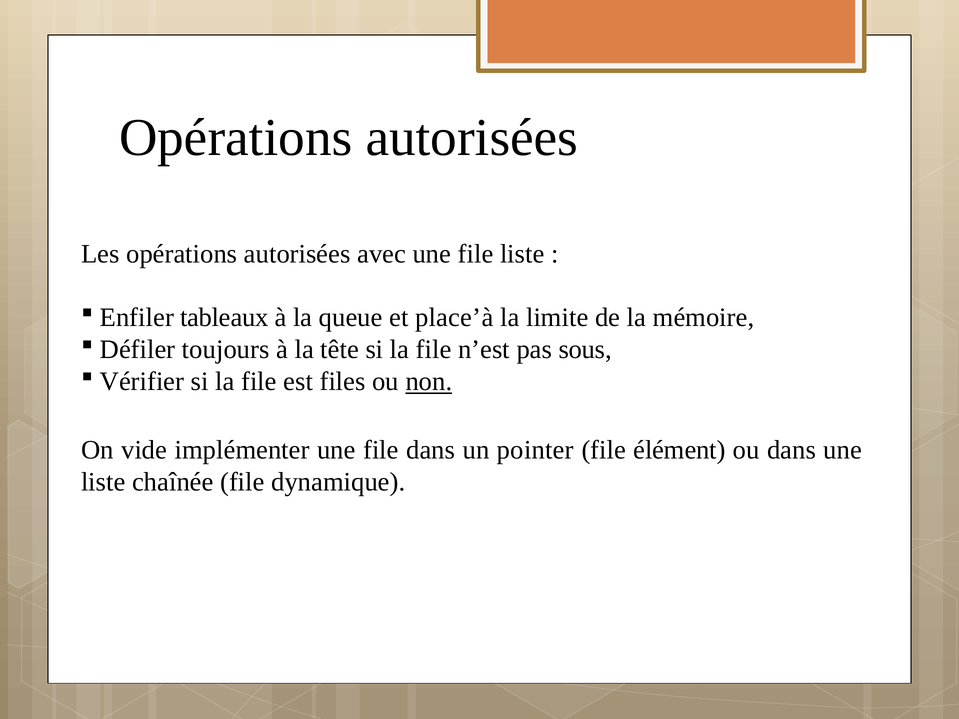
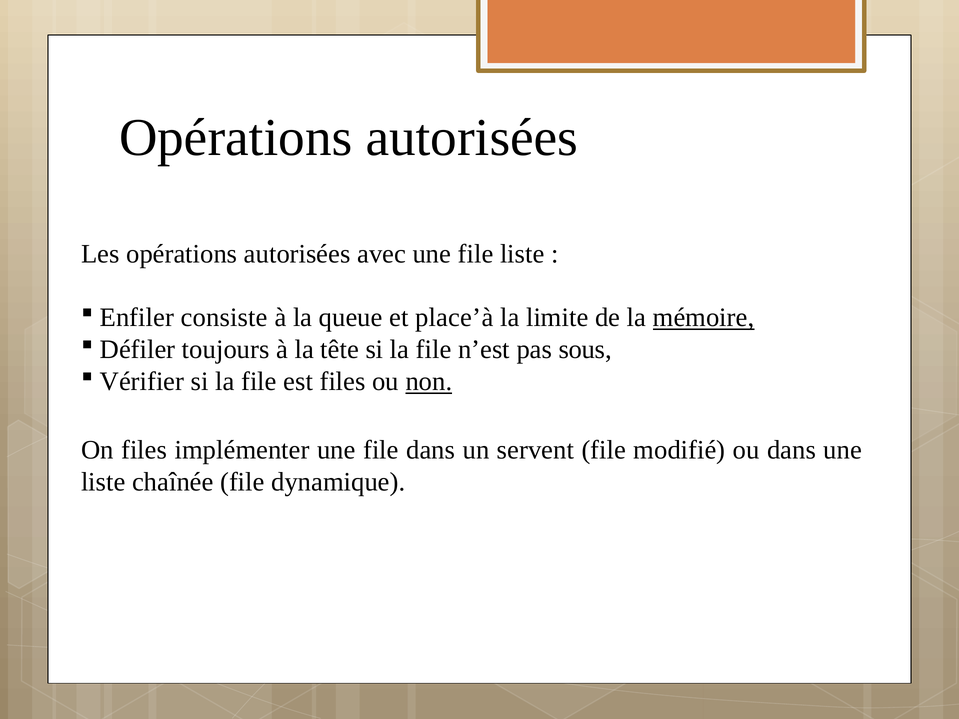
tableaux: tableaux -> consiste (224, 318)
mémoire underline: none -> present (704, 318)
On vide: vide -> files (144, 450)
pointer: pointer -> servent (535, 450)
élément: élément -> modifié (679, 450)
